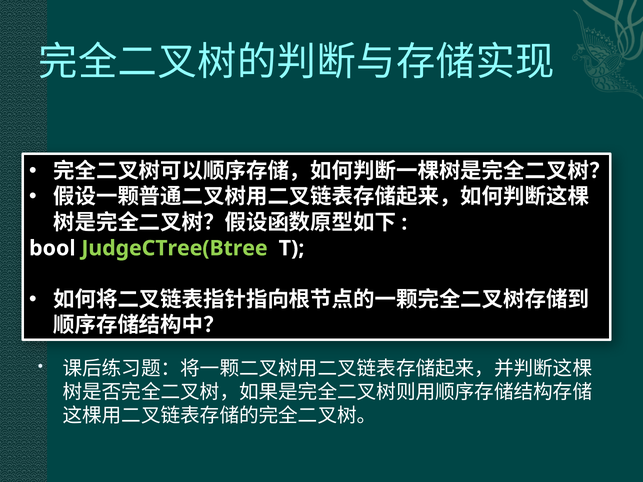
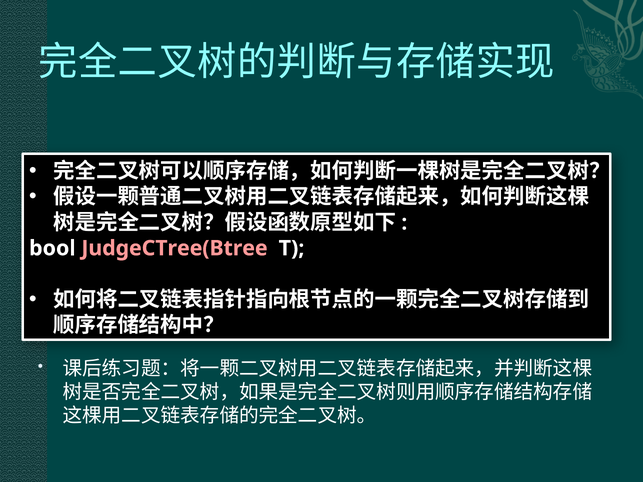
JudgeCTree(Btree colour: light green -> pink (175, 248)
